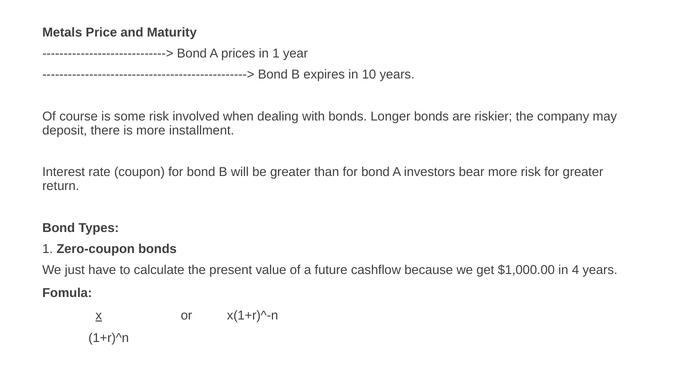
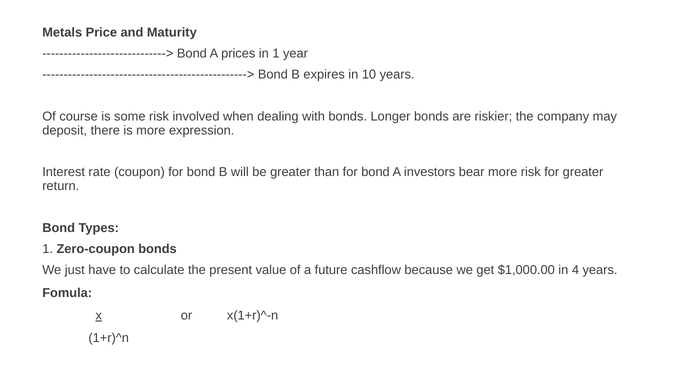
installment: installment -> expression (202, 130)
